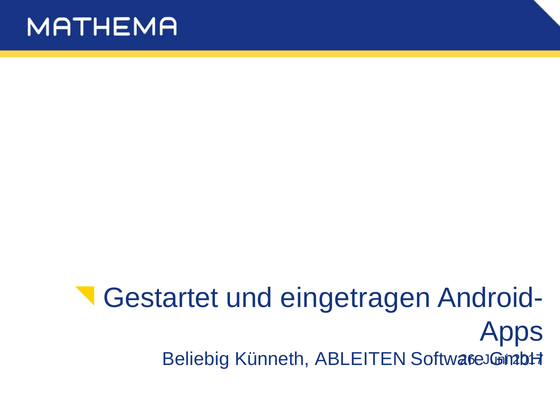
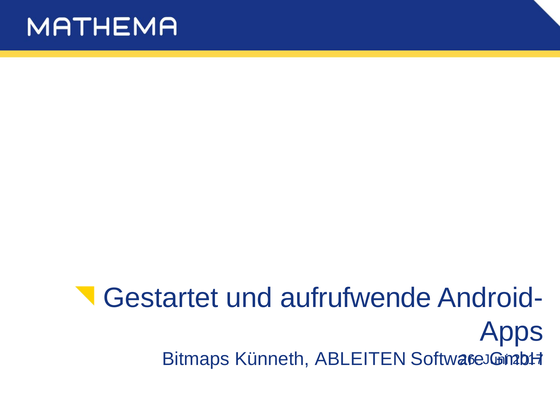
eingetragen: eingetragen -> aufrufwende (356, 298)
Beliebig: Beliebig -> Bitmaps (196, 359)
